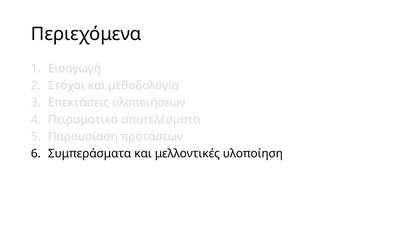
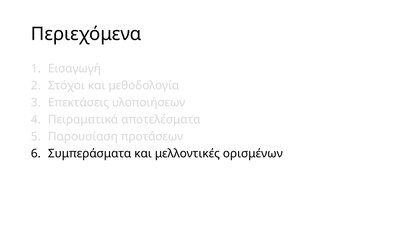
υλοποίηση: υλοποίηση -> ορισμένων (253, 153)
